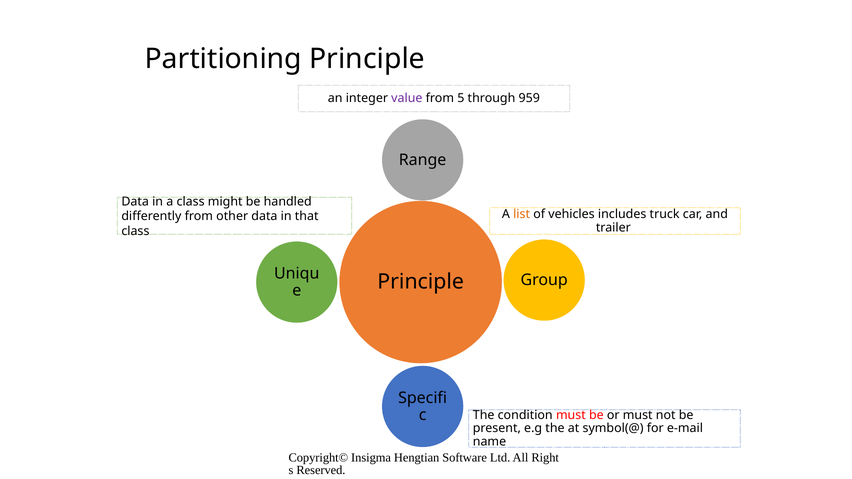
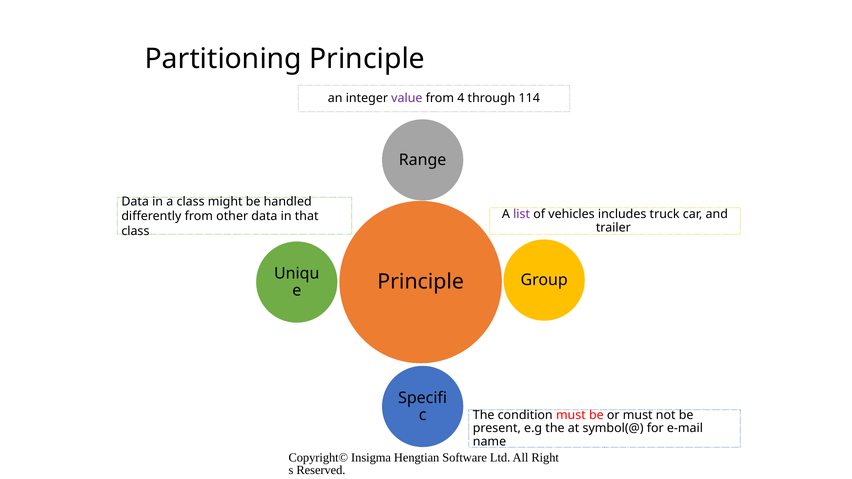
5: 5 -> 4 (461, 98)
959: 959 -> 114 (529, 98)
list colour: orange -> purple (522, 214)
